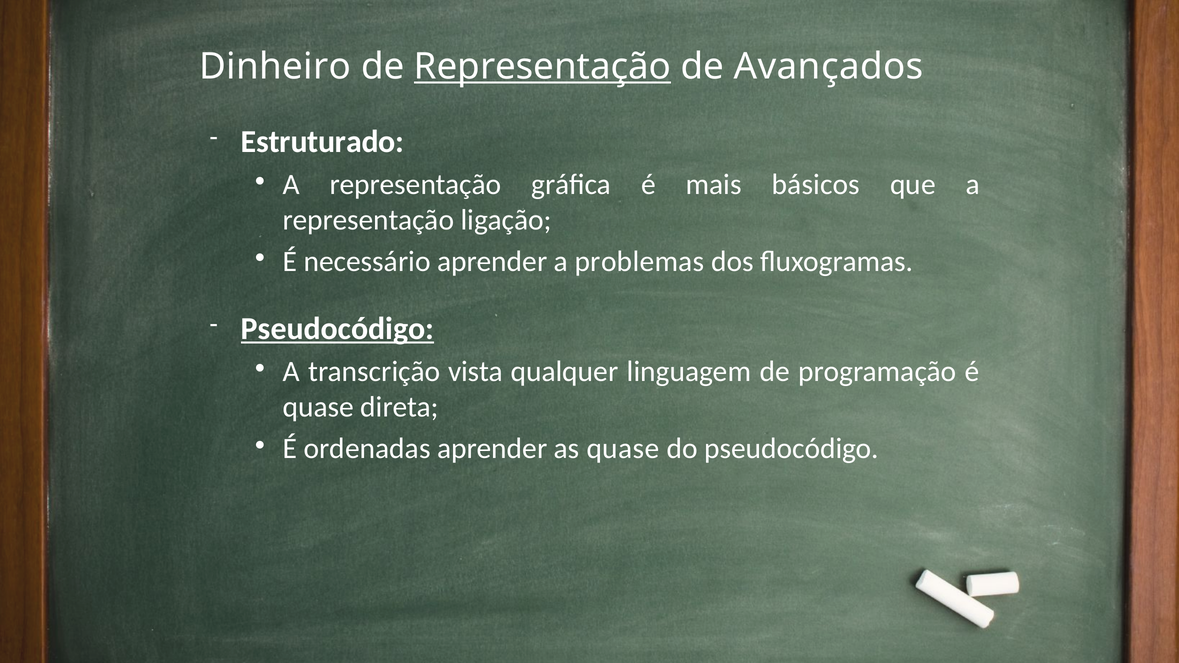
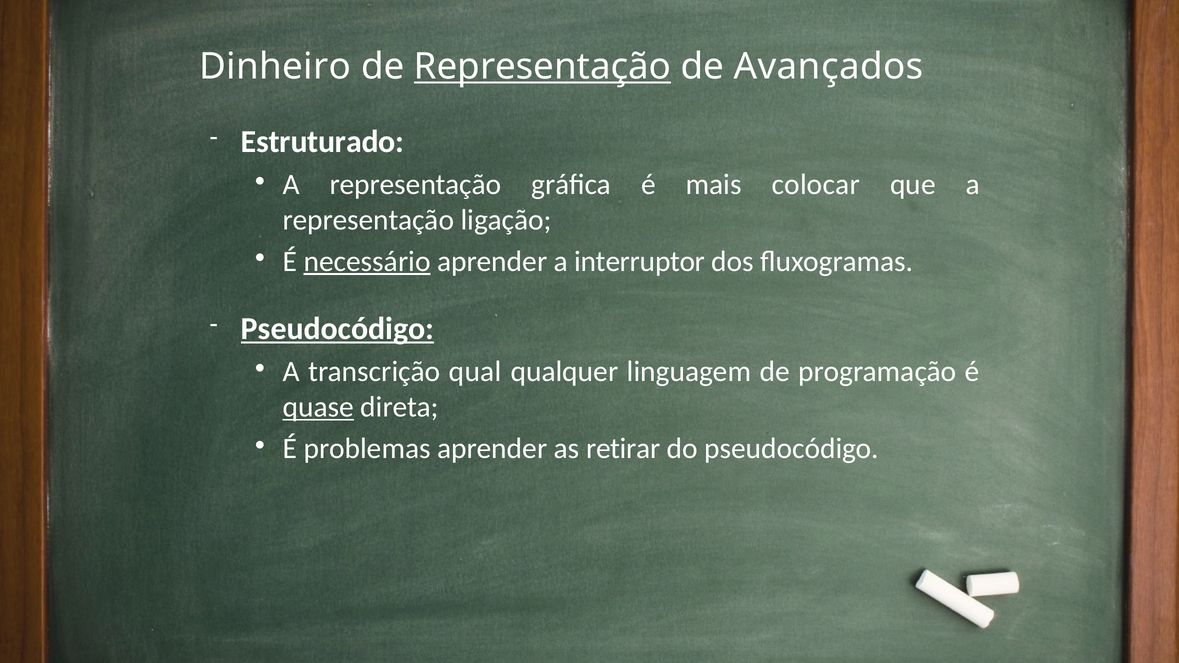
básicos: básicos -> colocar (816, 185)
necessário underline: none -> present (367, 261)
problemas: problemas -> interruptor (640, 261)
vista: vista -> qual (475, 372)
quase underline: none -> present (318, 407)
ordenadas: ordenadas -> problemas (367, 449)
as quase: quase -> retirar (623, 449)
